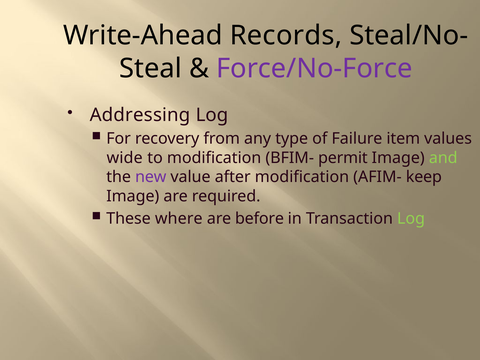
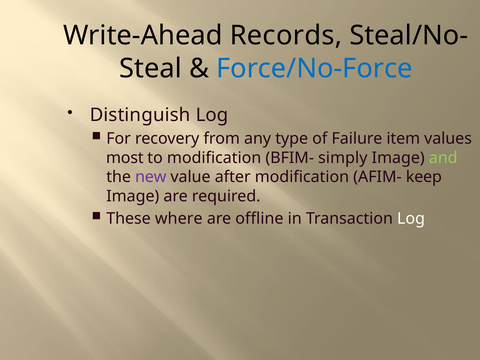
Force/No-Force colour: purple -> blue (314, 68)
Addressing: Addressing -> Distinguish (140, 115)
wide: wide -> most (125, 158)
permit: permit -> simply (343, 158)
before: before -> offline (259, 219)
Log colour: light green -> white (411, 219)
